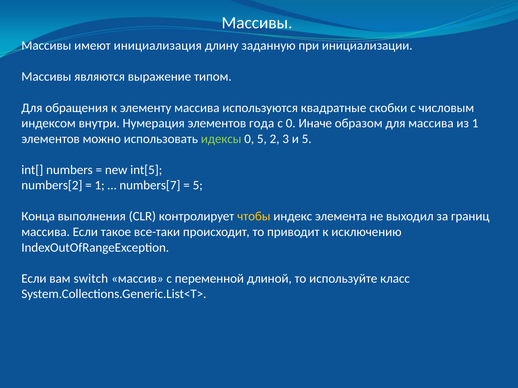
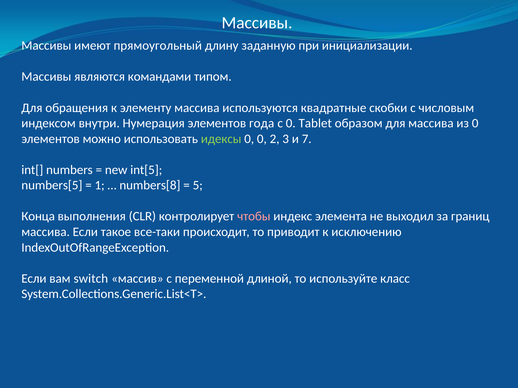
инициализация: инициализация -> прямоугольный (158, 46)
выражение: выражение -> командами (160, 77)
Иначе: Иначе -> Tablet (315, 123)
из 1: 1 -> 0 (475, 123)
0 5: 5 -> 0 (262, 139)
и 5: 5 -> 7 (307, 139)
numbers[2: numbers[2 -> numbers[5 (52, 186)
numbers[7: numbers[7 -> numbers[8 (150, 186)
чтобы colour: yellow -> pink (254, 217)
